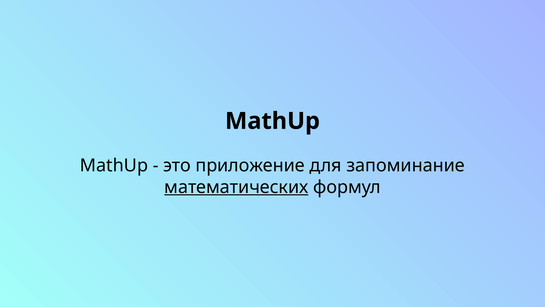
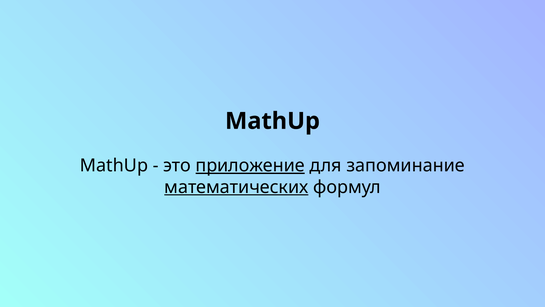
приложение underline: none -> present (250, 165)
